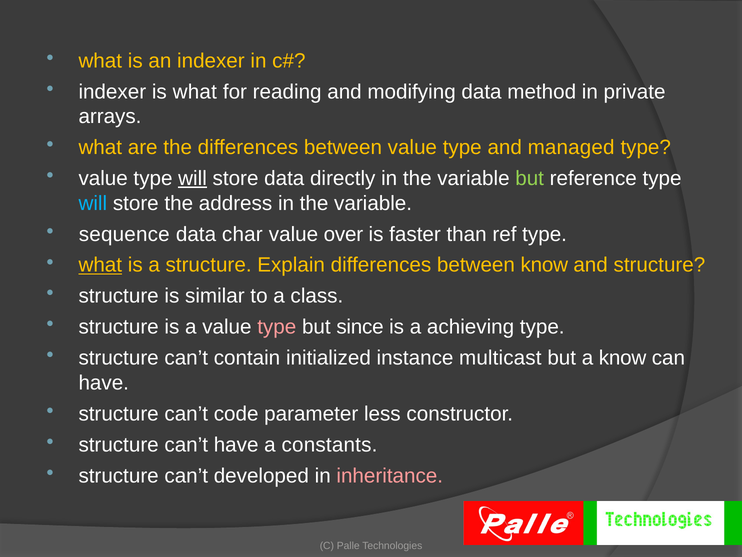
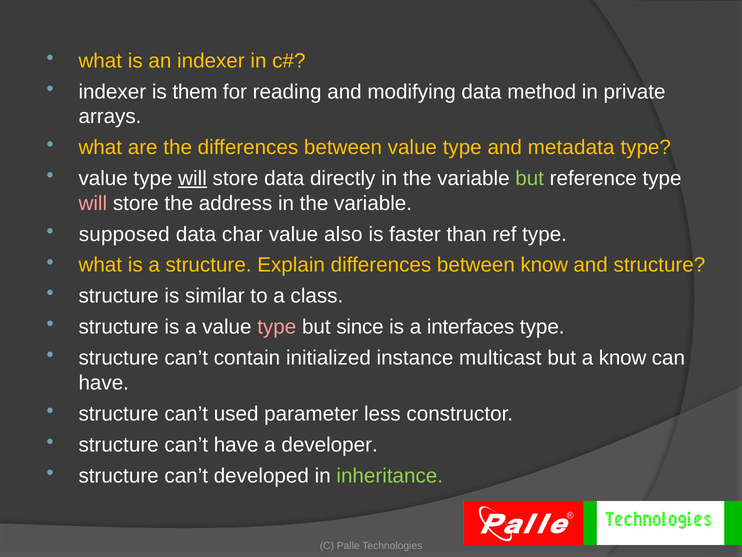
is what: what -> them (195, 92)
managed: managed -> metadata (571, 147)
will colour: light blue -> pink (93, 203)
sequence: sequence -> supposed (124, 234)
over: over -> also (343, 234)
what underline: present -> none (100, 265)
achieving: achieving -> interfaces (471, 327)
code: code -> used (236, 413)
constants: constants -> developer (330, 444)
inheritance colour: pink -> light green (390, 475)
